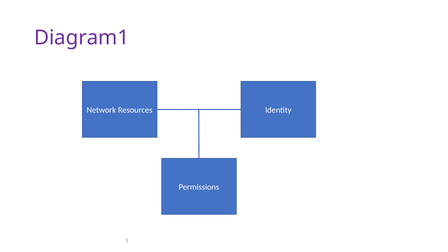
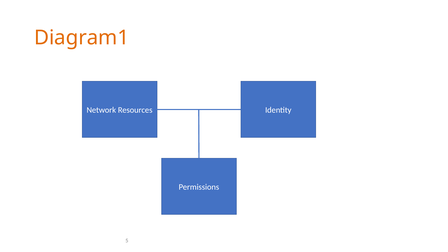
Diagram1 colour: purple -> orange (82, 38)
